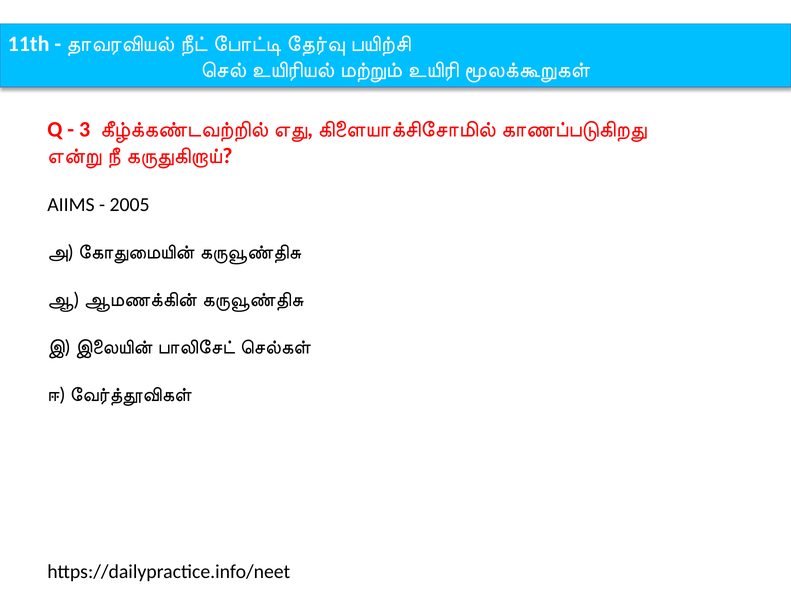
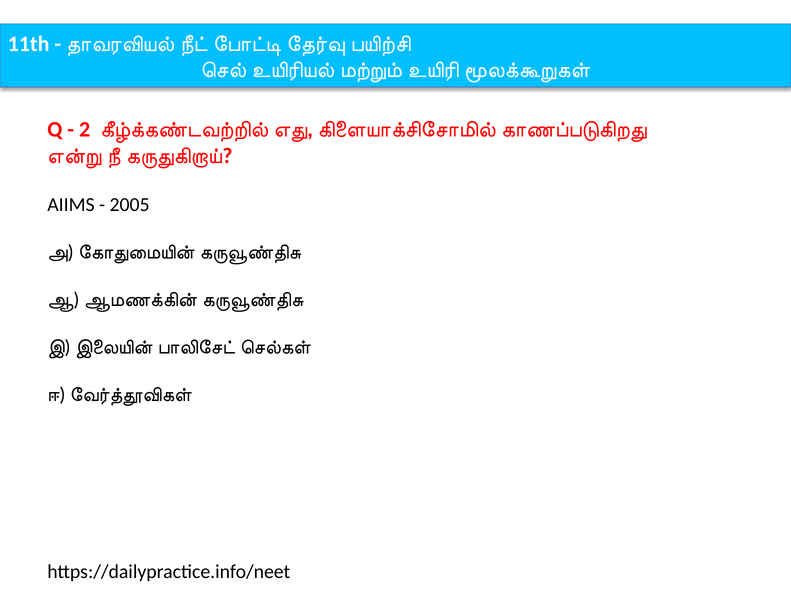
3: 3 -> 2 (85, 129)
